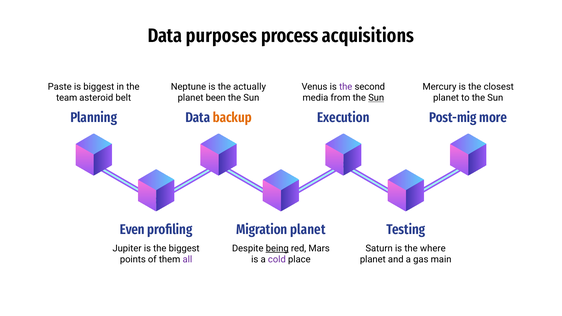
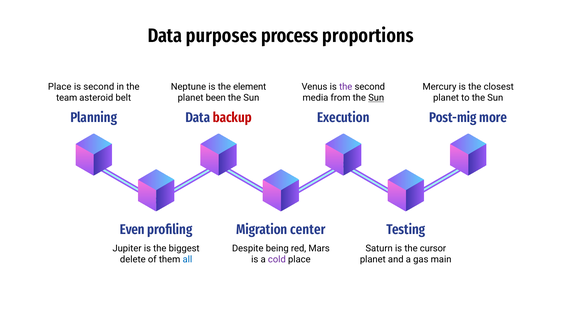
acquisitions: acquisitions -> proportions (368, 36)
Paste: Paste -> Place (60, 87)
is biggest: biggest -> second (99, 87)
actually: actually -> element (250, 87)
backup colour: orange -> red (232, 117)
Migration planet: planet -> center (308, 229)
being underline: present -> none (277, 248)
where: where -> cursor (433, 248)
points: points -> delete (133, 260)
all colour: purple -> blue (187, 260)
